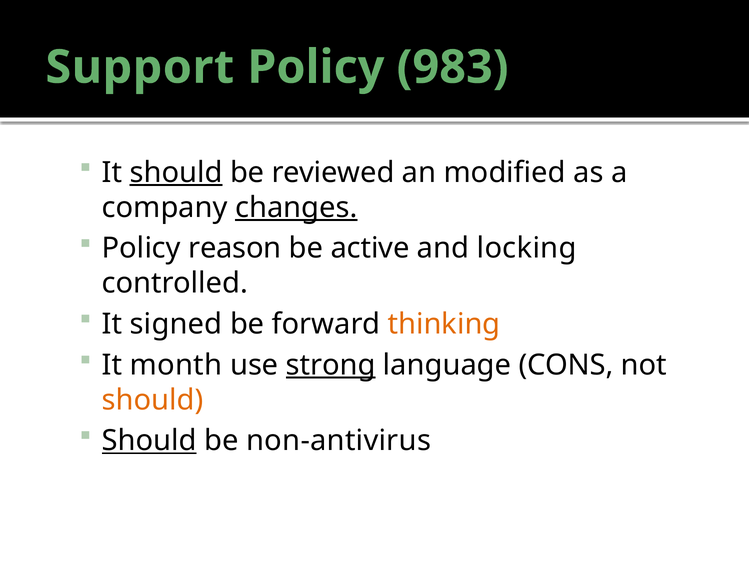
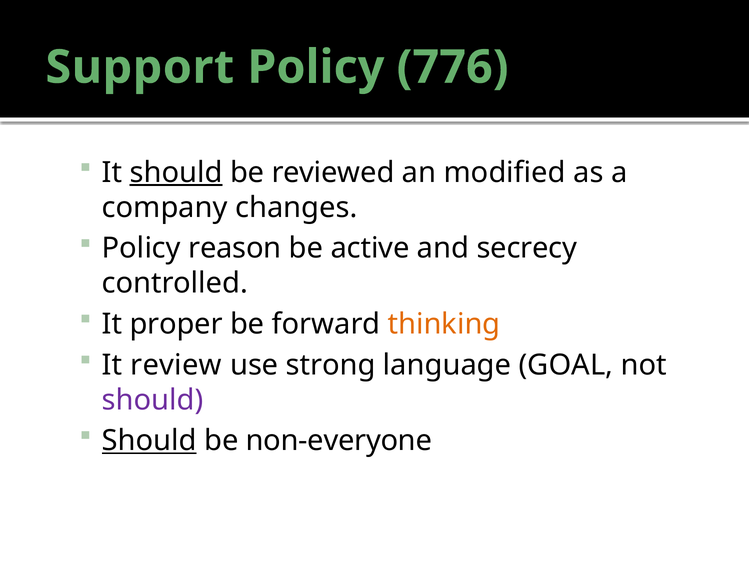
983: 983 -> 776 (453, 67)
changes underline: present -> none (296, 207)
locking: locking -> secrecy (527, 248)
signed: signed -> proper (176, 324)
month: month -> review (176, 365)
strong underline: present -> none (331, 365)
CONS: CONS -> GOAL (566, 365)
should colour: orange -> purple (153, 400)
non-antivirus: non-antivirus -> non-everyone (339, 441)
